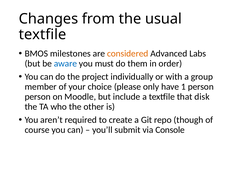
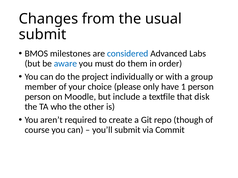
textfile: textfile -> submit (43, 35)
considered colour: orange -> blue (128, 54)
Console: Console -> Commit (170, 130)
